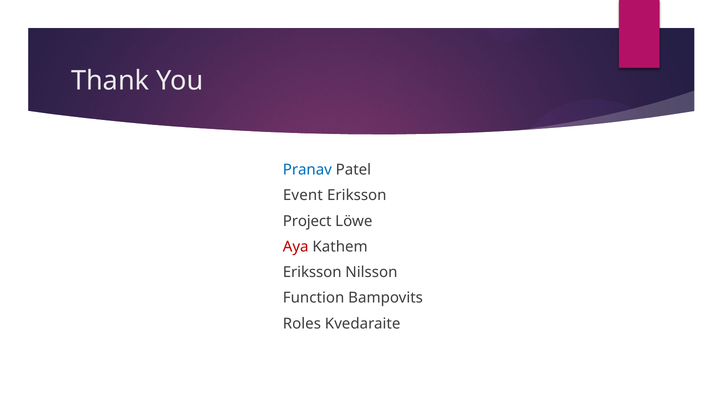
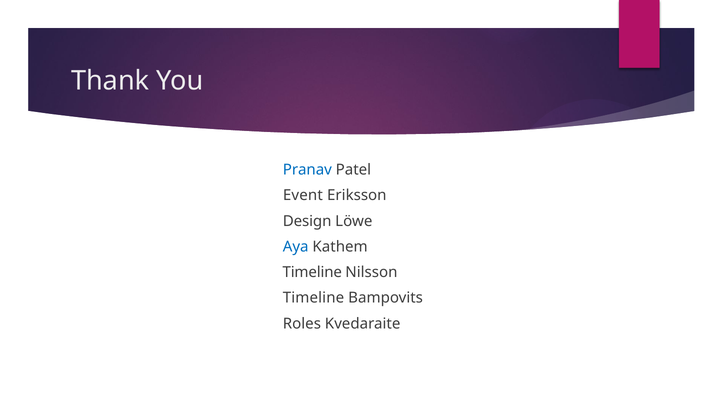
Project: Project -> Design (307, 221)
Aya colour: red -> blue (296, 247)
Eriksson: Eriksson -> Timeline (312, 272)
Function: Function -> Timeline (314, 298)
